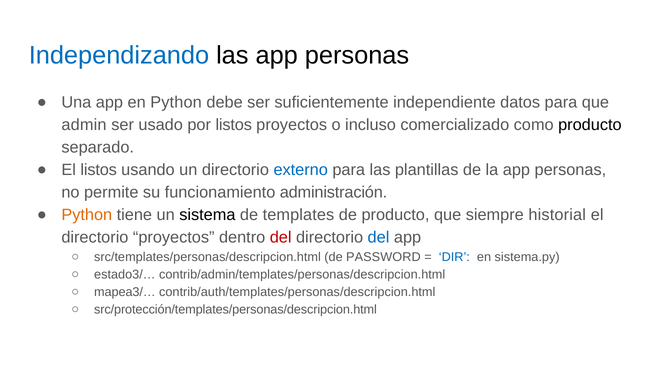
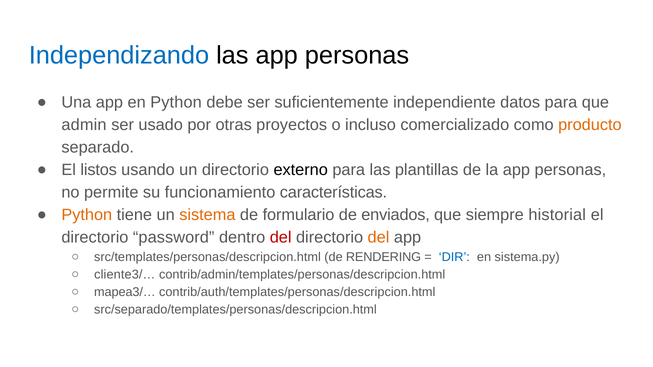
por listos: listos -> otras (234, 125)
producto colour: black -> orange (590, 125)
externo colour: blue -> black (301, 170)
administración: administración -> características (333, 193)
sistema colour: black -> orange (207, 215)
templates: templates -> formulario (299, 215)
de producto: producto -> enviados (396, 215)
directorio proyectos: proyectos -> password (174, 238)
del colour: blue -> orange (378, 238)
PASSWORD: PASSWORD -> RENDERING (384, 257)
estado3/…: estado3/… -> cliente3/… (125, 275)
src/protección/templates/personas/descripcion.html: src/protección/templates/personas/descripcion.html -> src/separado/templates/personas/descripcion.html (235, 310)
